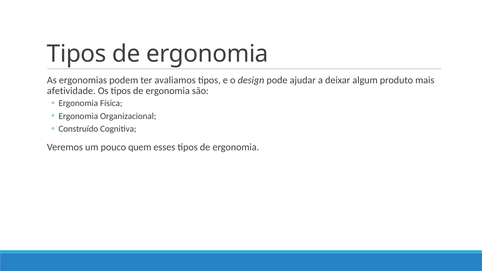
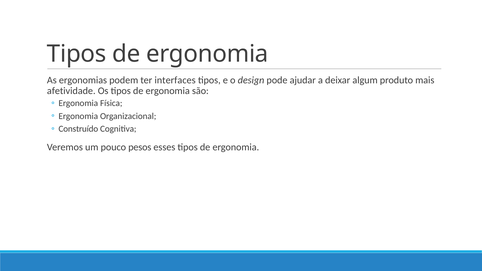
avaliamos: avaliamos -> interfaces (175, 80)
quem: quem -> pesos (140, 147)
